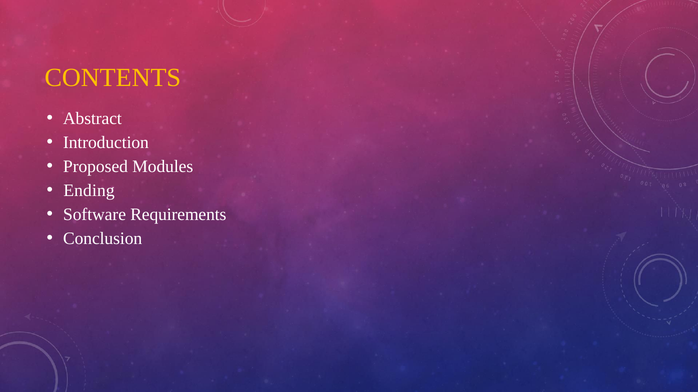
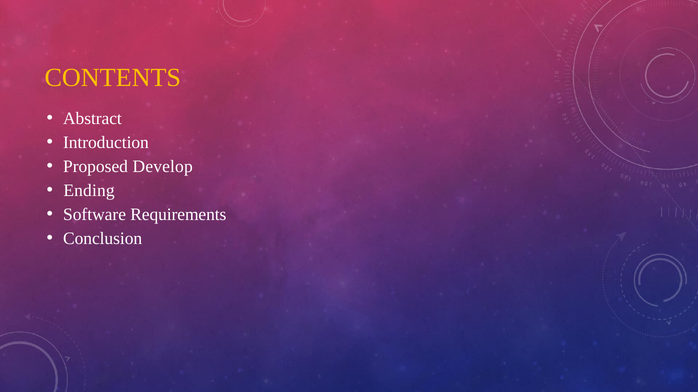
Modules: Modules -> Develop (163, 167)
